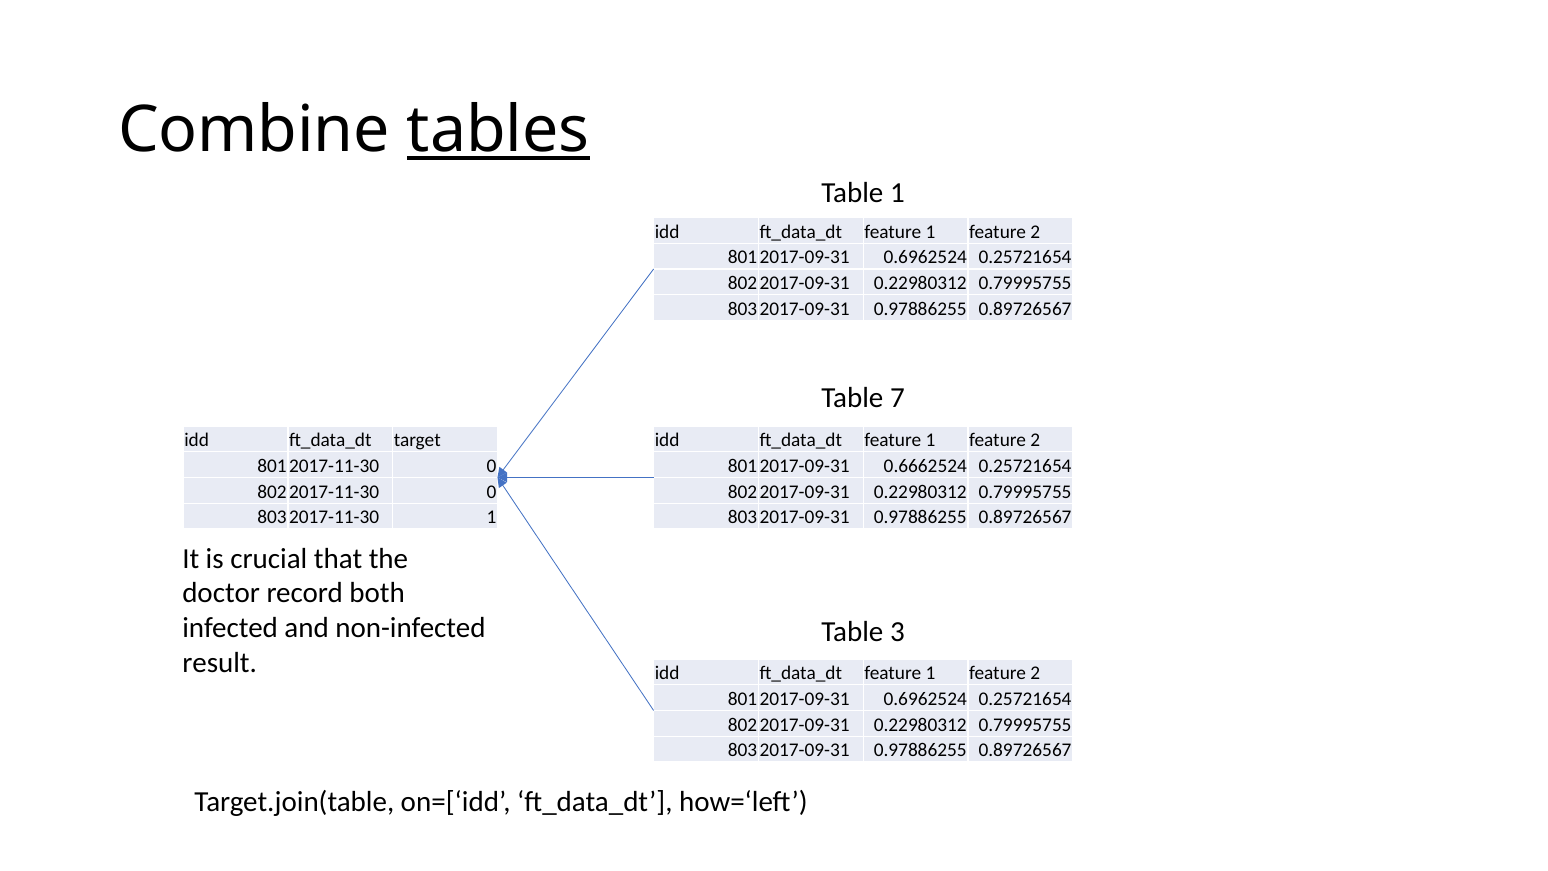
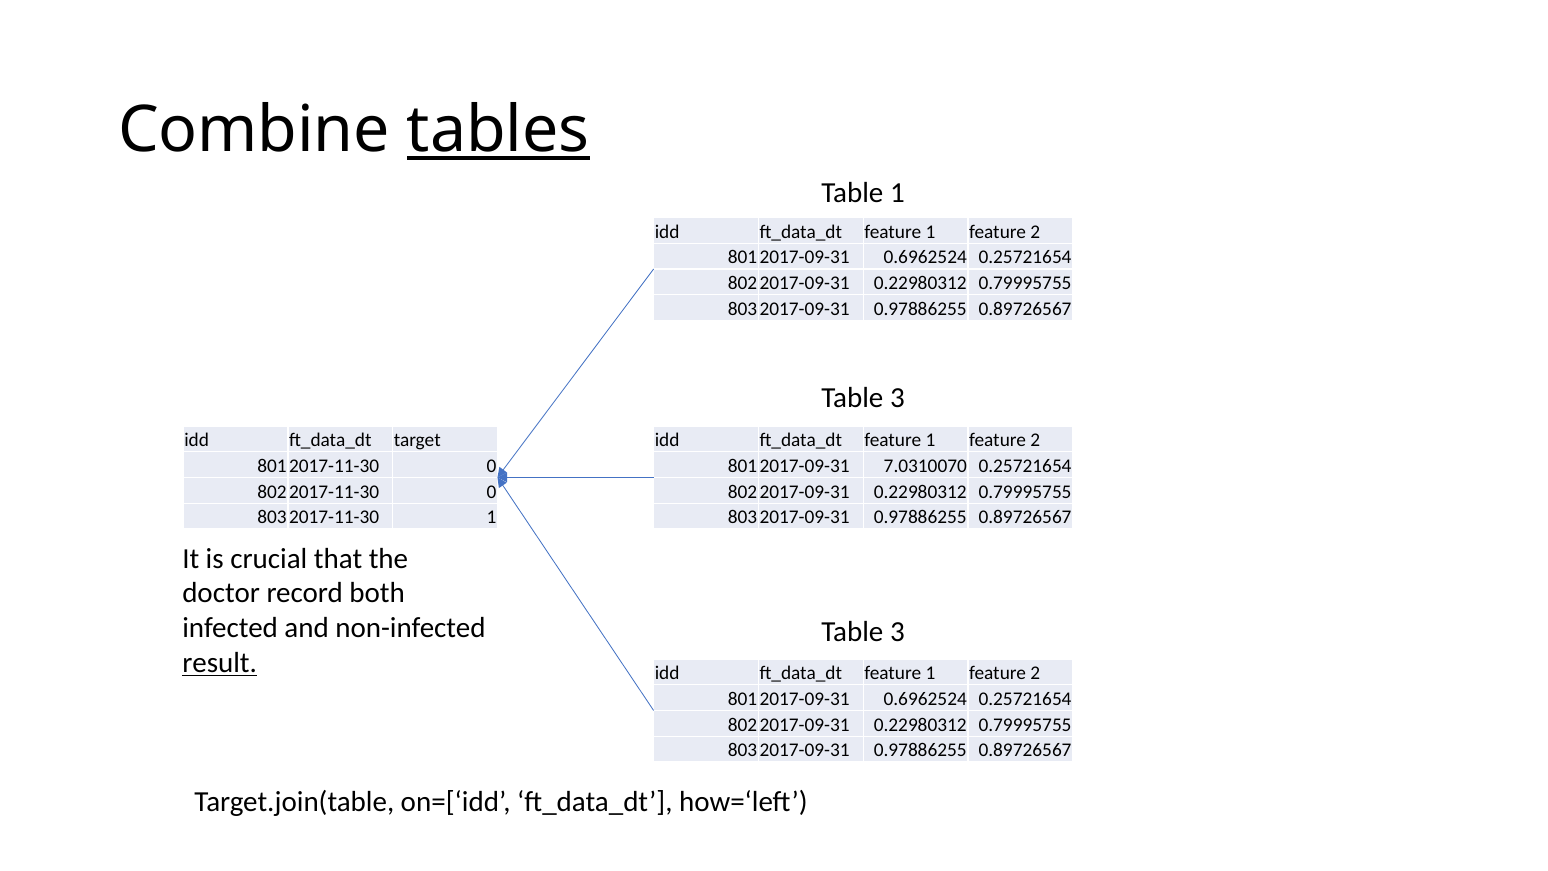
7: 7 -> 3 (897, 398)
0.6662524: 0.6662524 -> 7.0310070 (925, 466)
result underline: none -> present (220, 663)
